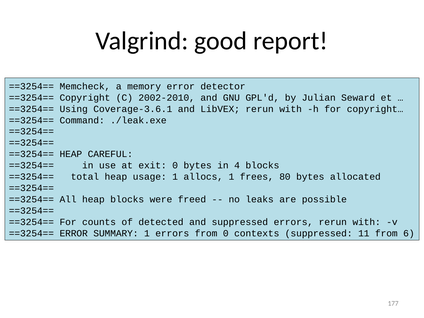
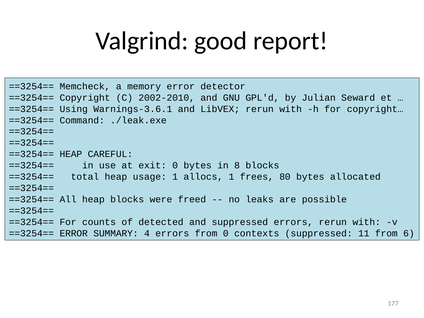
Coverage-3.6.1: Coverage-3.6.1 -> Warnings-3.6.1 (133, 109)
4: 4 -> 8 (237, 165)
SUMMARY 1: 1 -> 4 (147, 233)
